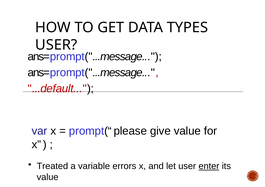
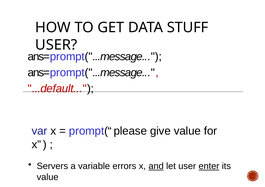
TYPES: TYPES -> STUFF (188, 28)
Treated: Treated -> Servers (52, 167)
and underline: none -> present (156, 167)
